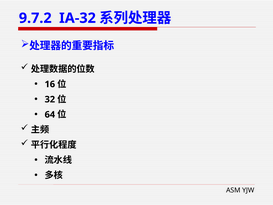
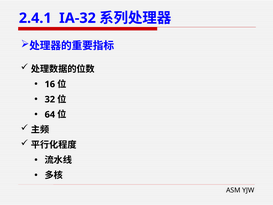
9.7.2: 9.7.2 -> 2.4.1 (35, 18)
